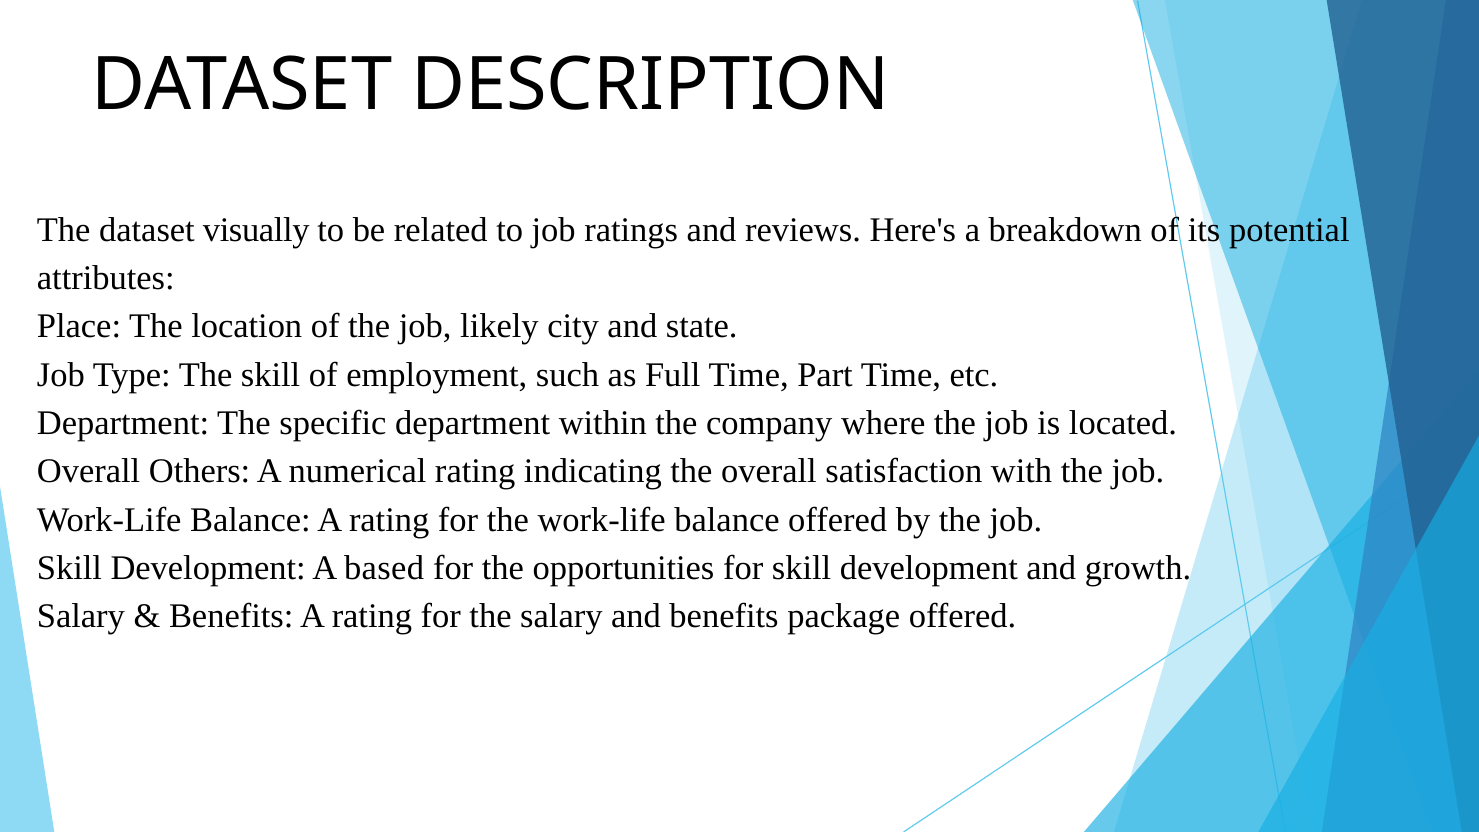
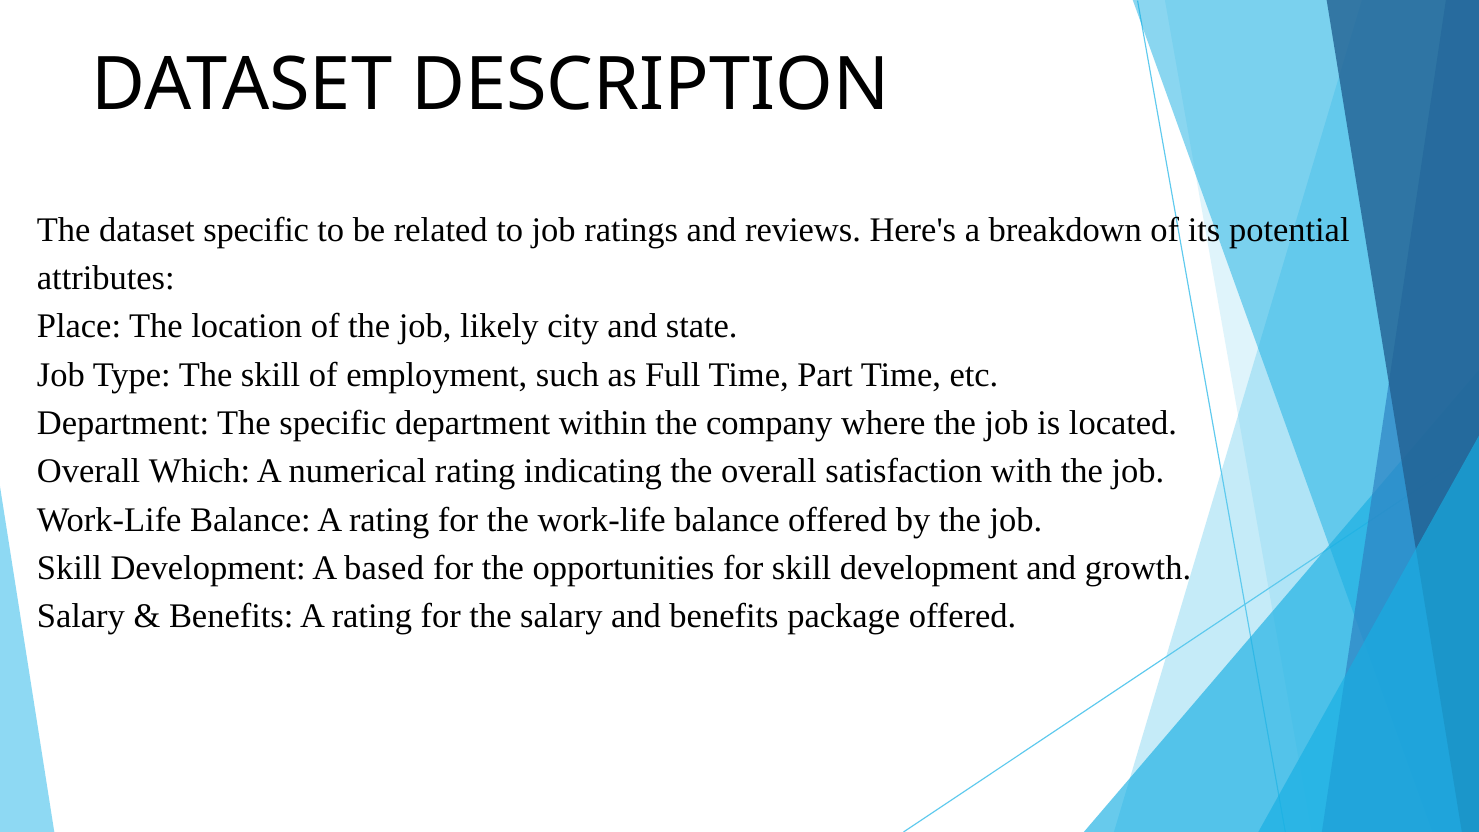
dataset visually: visually -> specific (256, 230)
Others: Others -> Which (200, 471)
